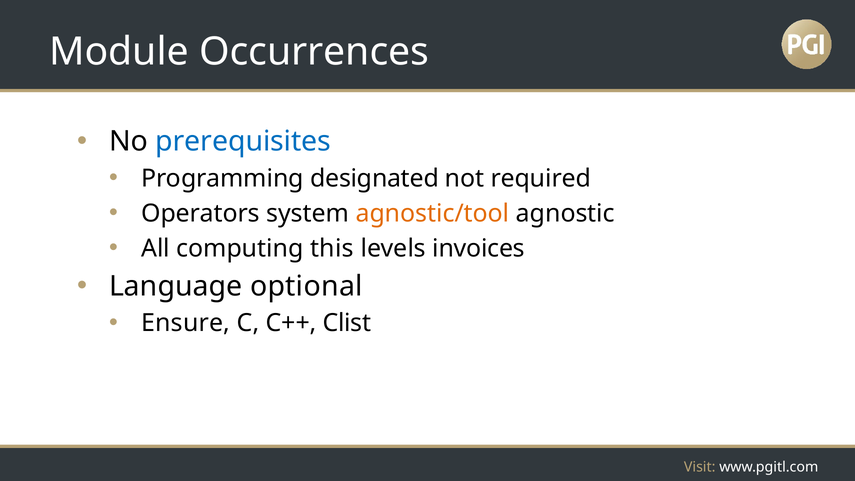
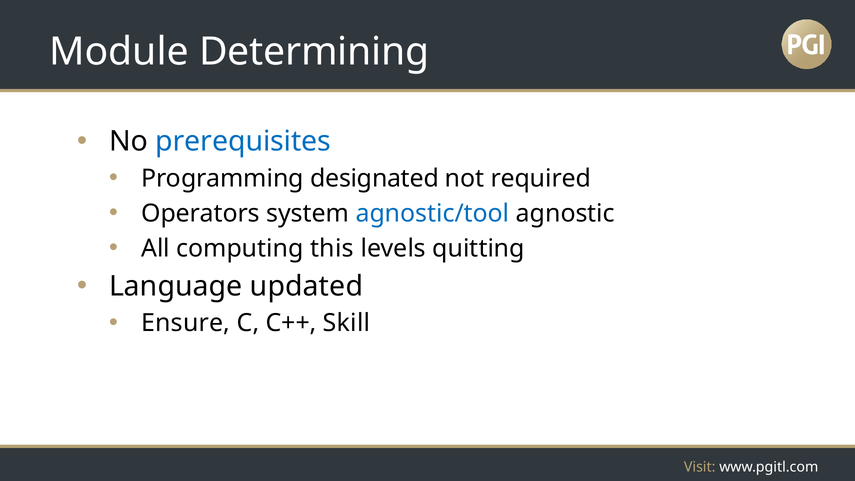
Occurrences: Occurrences -> Determining (314, 52)
agnostic/tool colour: orange -> blue (432, 213)
invoices: invoices -> quitting (479, 248)
optional: optional -> updated (306, 286)
Clist: Clist -> Skill (347, 323)
